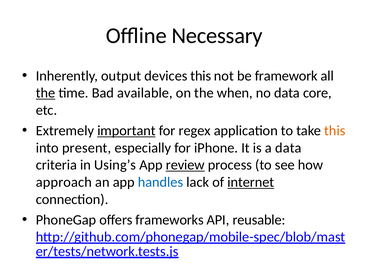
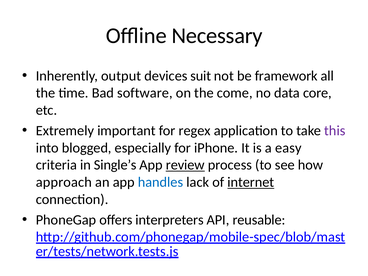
devices this: this -> suit (201, 76)
the underline: present -> none (46, 93)
available: available -> software (145, 93)
when: when -> come (235, 93)
important underline: present -> none (126, 131)
this colour: orange -> purple (335, 131)
present: present -> blogged (87, 148)
a data: data -> easy (288, 148)
Using’s: Using’s -> Single’s (115, 165)
frameworks: frameworks -> interpreters (170, 220)
